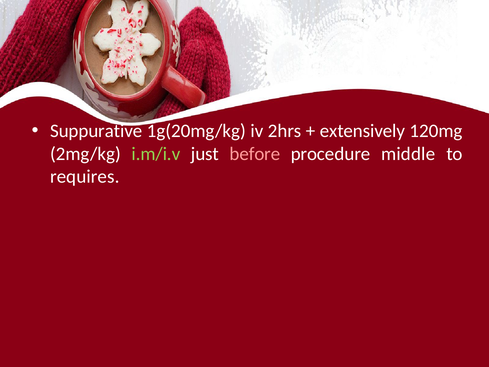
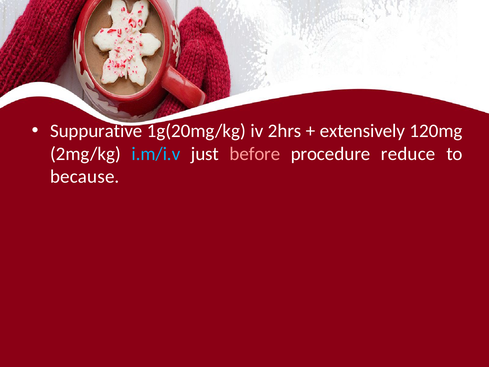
i.m/i.v colour: light green -> light blue (156, 154)
middle: middle -> reduce (408, 154)
requires: requires -> because (85, 177)
